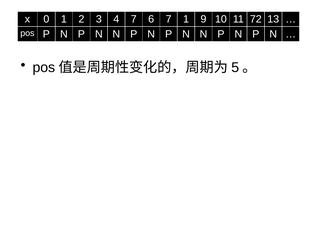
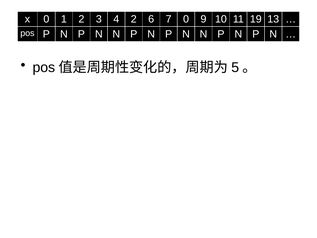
4 7: 7 -> 2 (134, 19)
7 1: 1 -> 0 (186, 19)
72: 72 -> 19 (256, 19)
